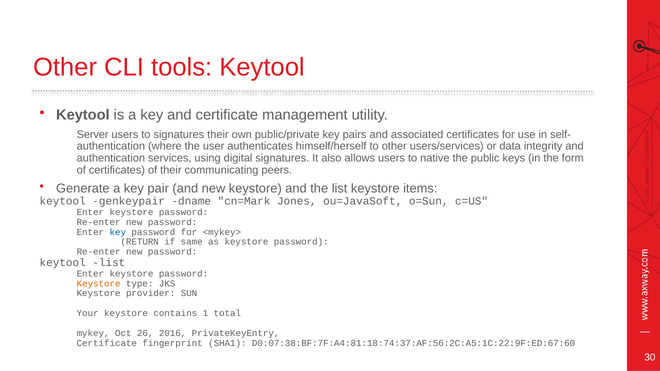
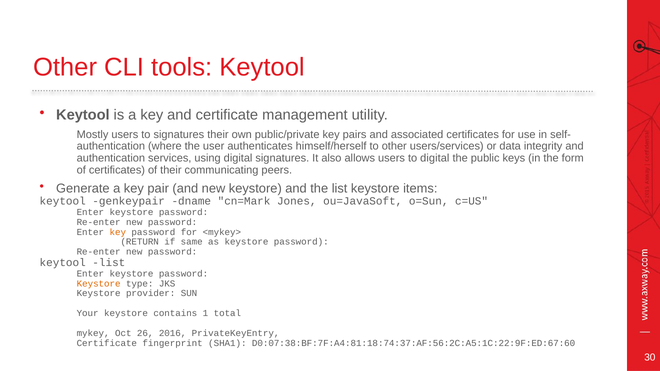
Server: Server -> Mostly (93, 135)
to native: native -> digital (435, 158)
key colour: blue -> orange (118, 232)
